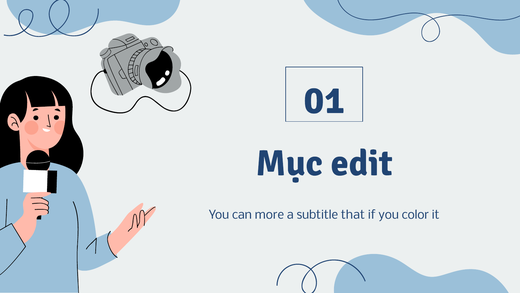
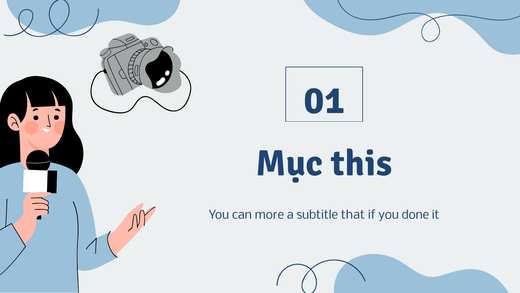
edit: edit -> this (362, 163)
color: color -> done (415, 215)
